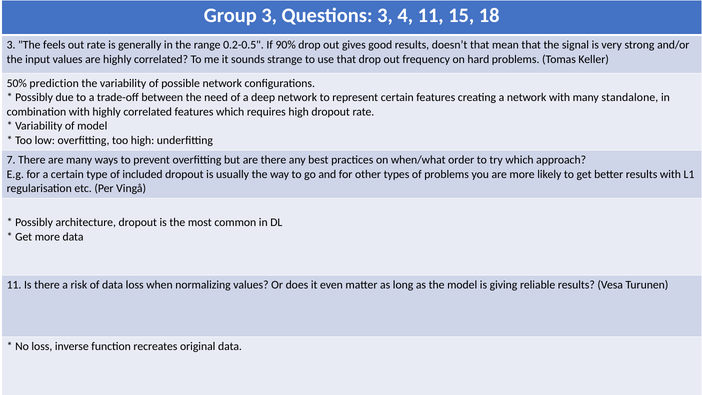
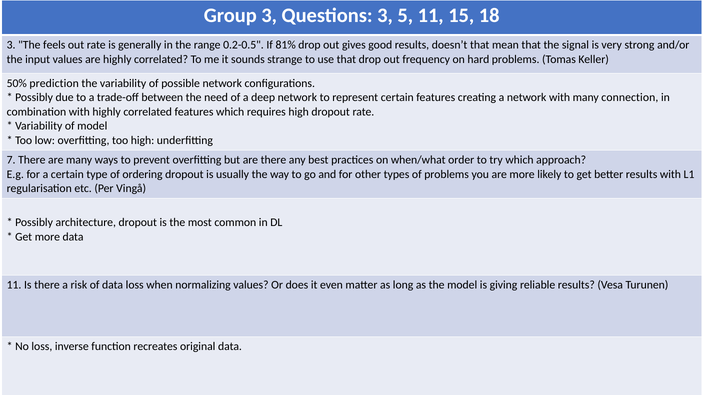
4: 4 -> 5 (405, 15)
90%: 90% -> 81% (286, 45)
standalone: standalone -> connection (630, 97)
included: included -> ordering (142, 174)
